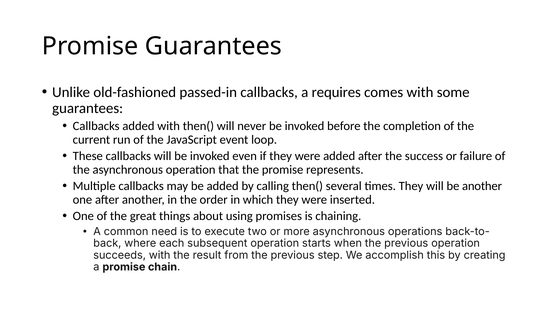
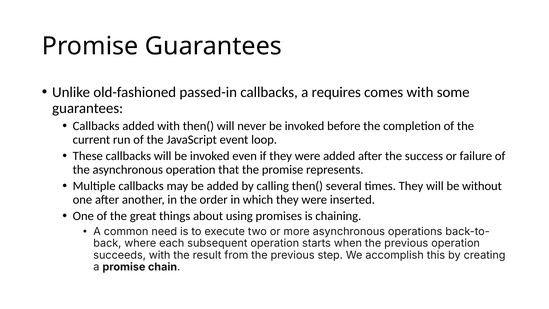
be another: another -> without (482, 186)
